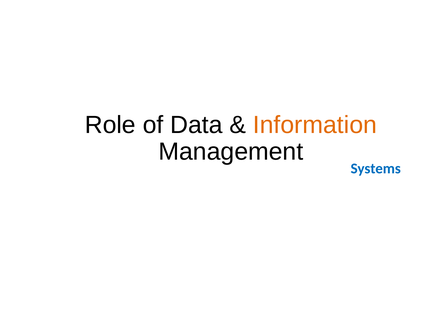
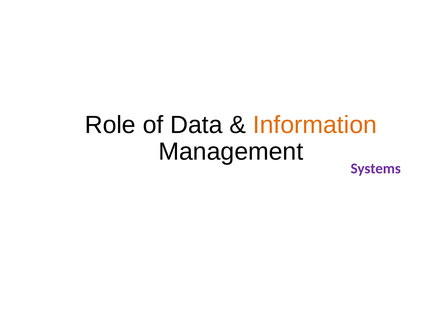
Systems colour: blue -> purple (376, 169)
